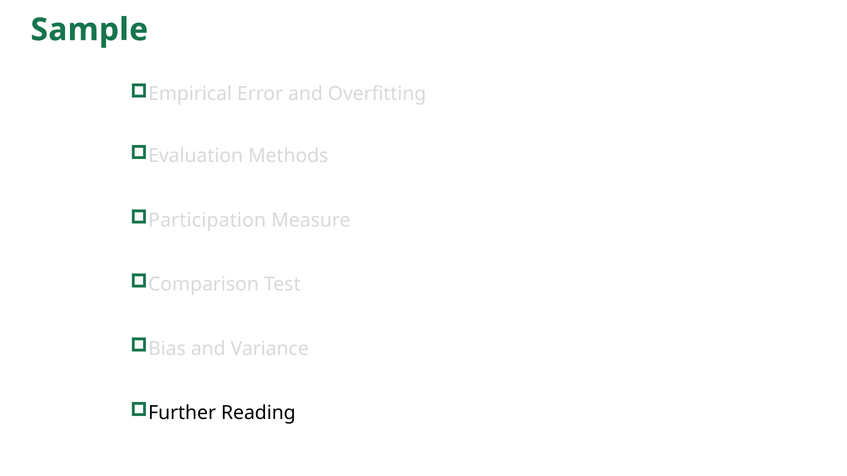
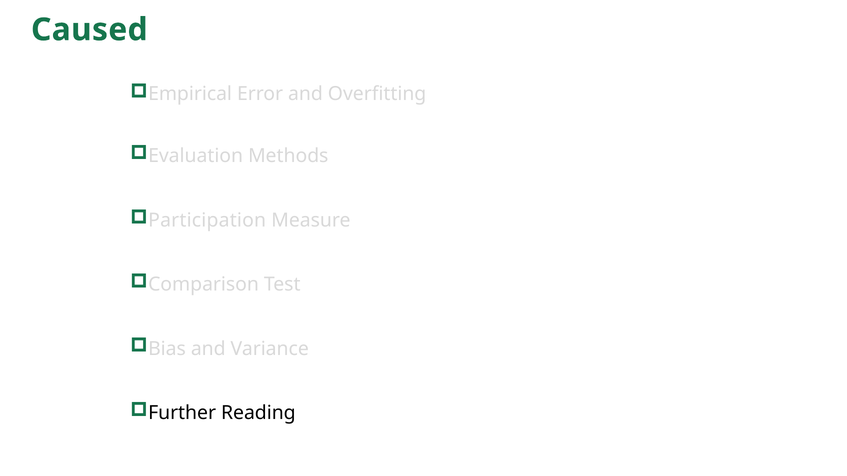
Sample: Sample -> Caused (89, 30)
